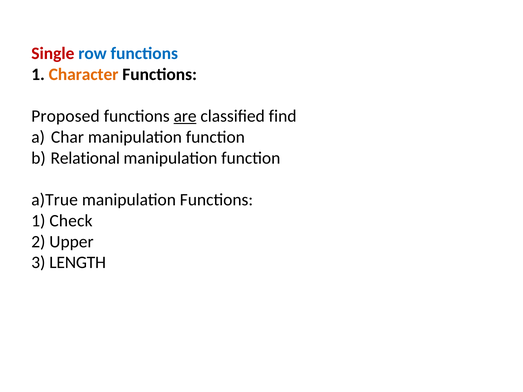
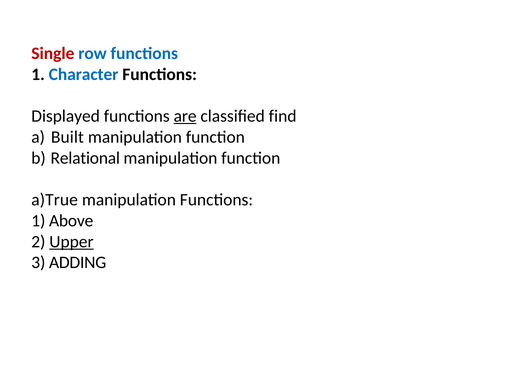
Character colour: orange -> blue (84, 74)
Proposed: Proposed -> Displayed (66, 116)
Char: Char -> Built (67, 137)
Check: Check -> Above (71, 221)
Upper underline: none -> present (71, 242)
LENGTH: LENGTH -> ADDING (78, 263)
